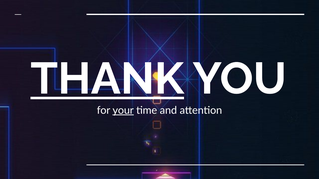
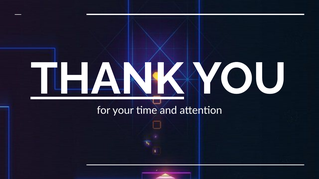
your underline: present -> none (123, 111)
